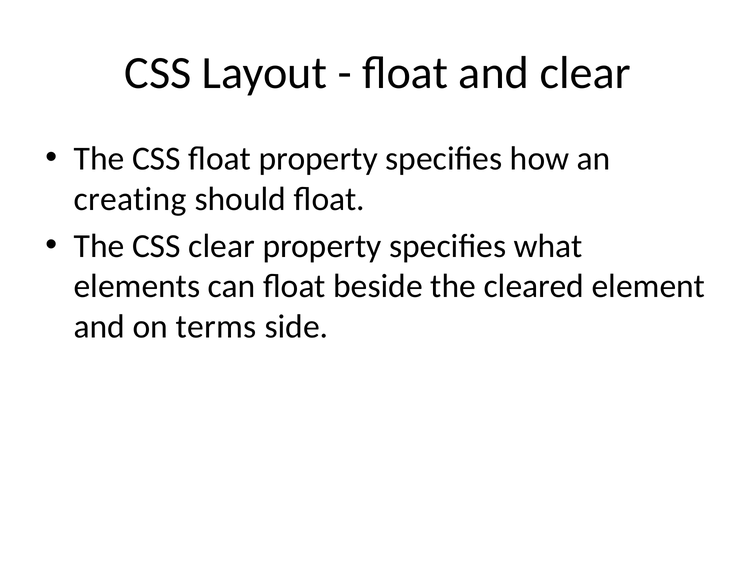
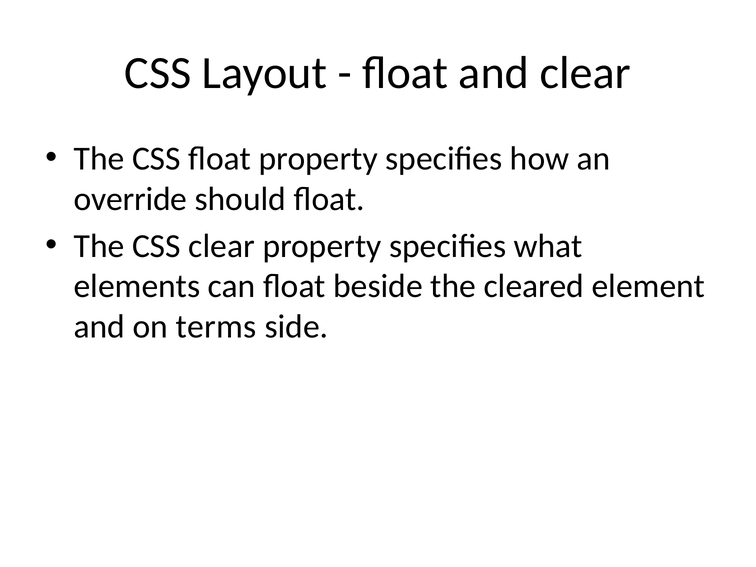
creating: creating -> override (130, 199)
